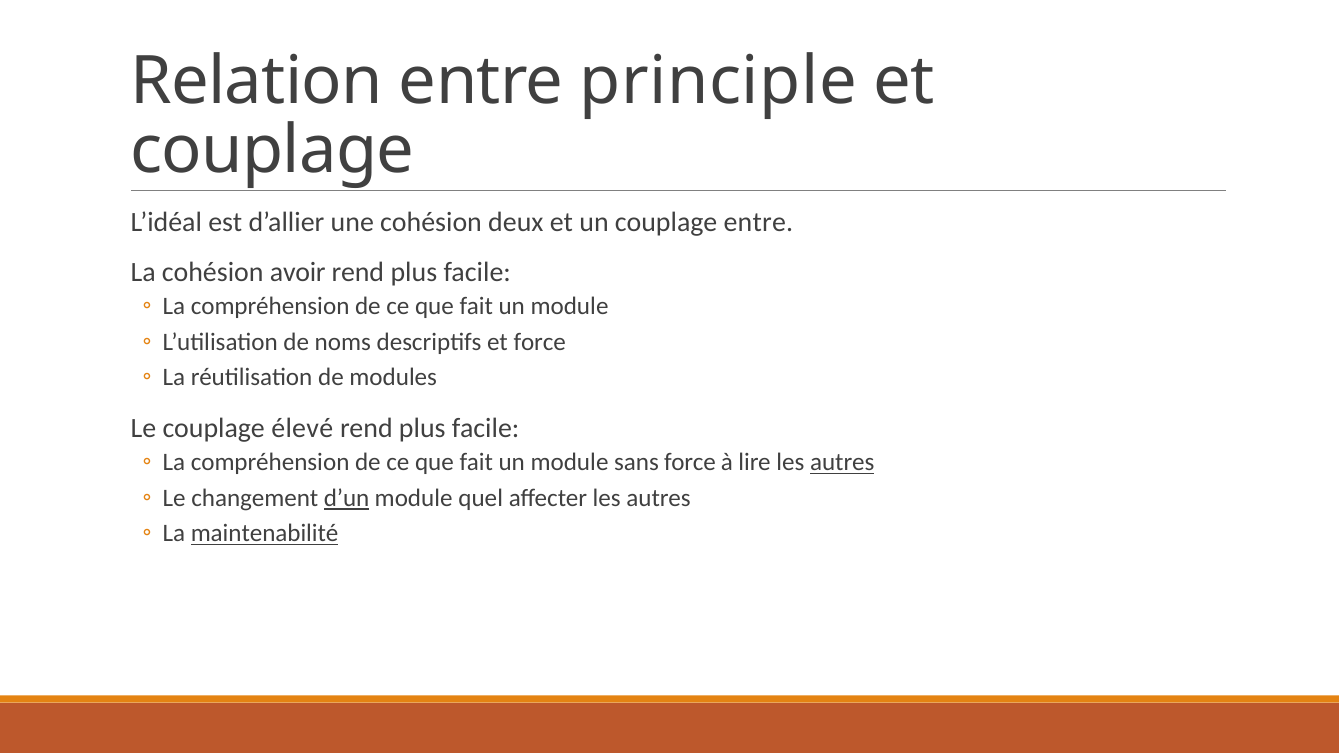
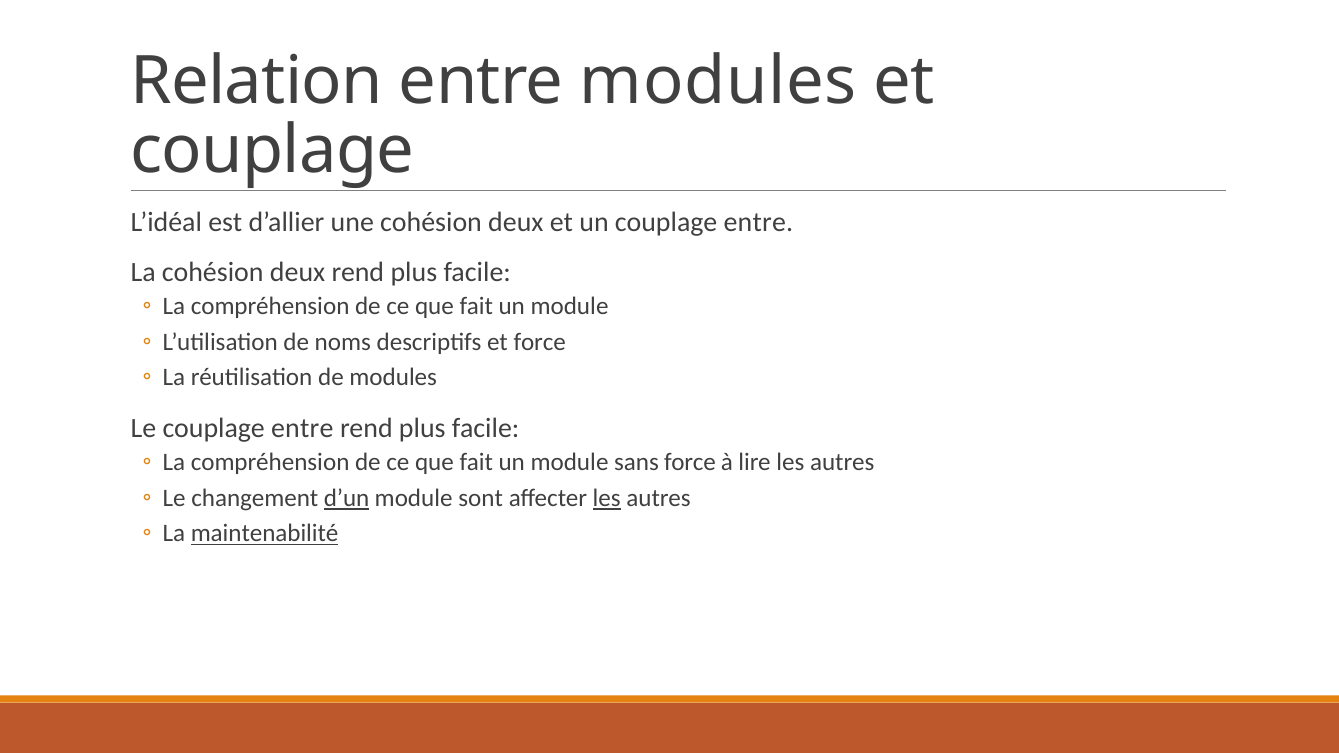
entre principle: principle -> modules (718, 82)
La cohésion avoir: avoir -> deux (298, 272)
Le couplage élevé: élevé -> entre (302, 428)
autres underline: present -> none (842, 463)
quel: quel -> sont (481, 498)
les underline: none -> present (607, 498)
